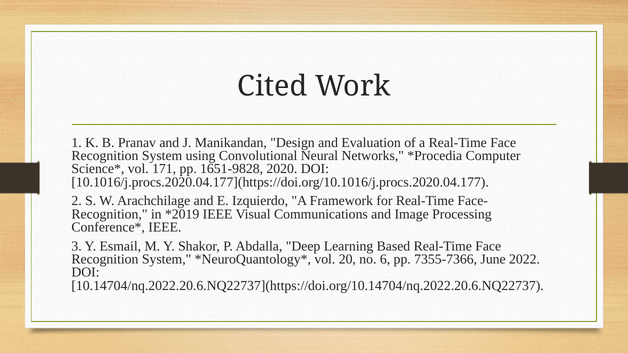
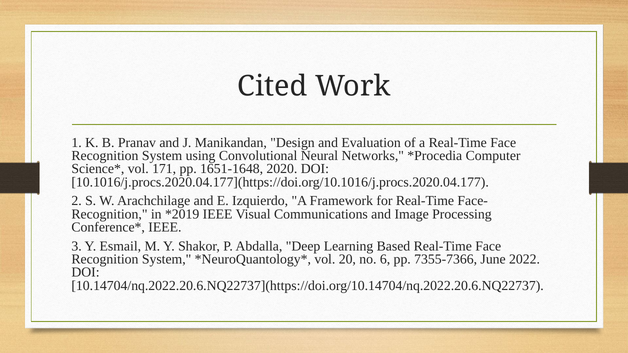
1651-9828: 1651-9828 -> 1651-1648 (232, 169)
